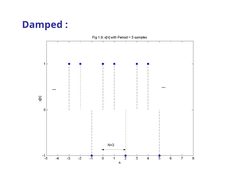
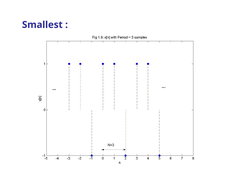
Damped: Damped -> Smallest (42, 25)
